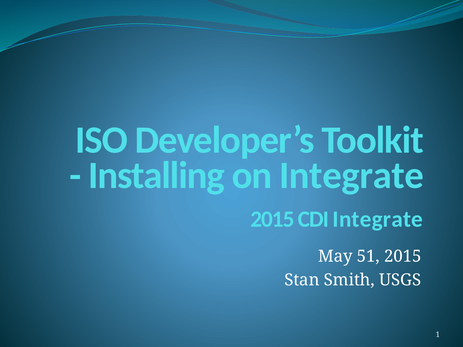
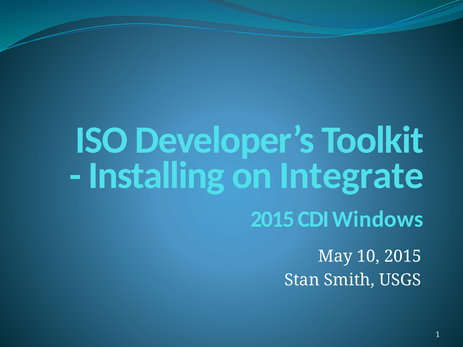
CDI Integrate: Integrate -> Windows (378, 219)
51: 51 -> 10 (368, 257)
